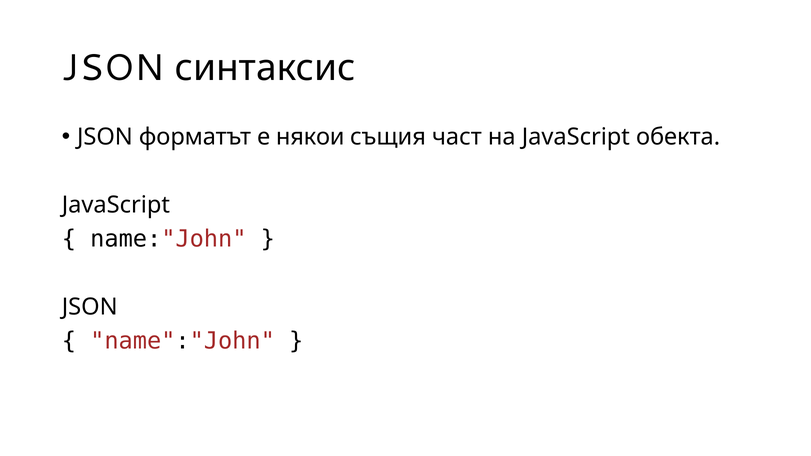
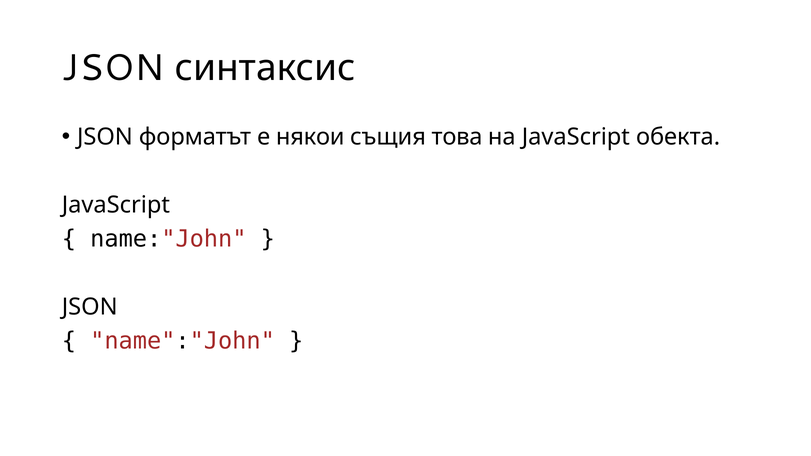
част: част -> това (457, 137)
